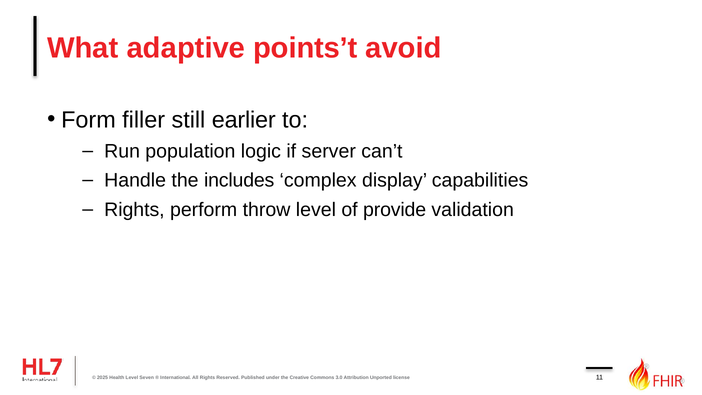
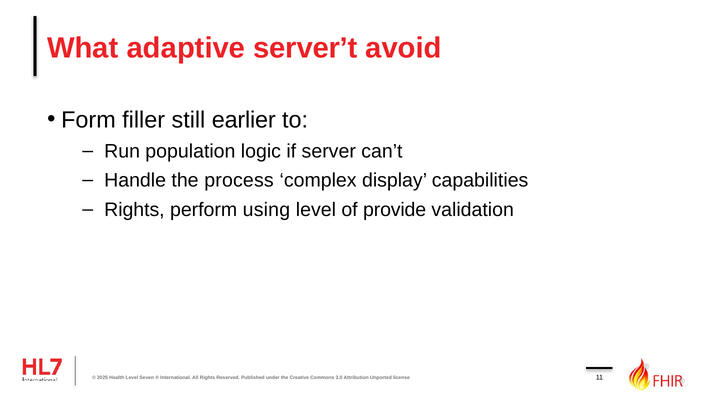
points’t: points’t -> server’t (305, 48)
includes: includes -> process (239, 180)
throw: throw -> using (266, 210)
